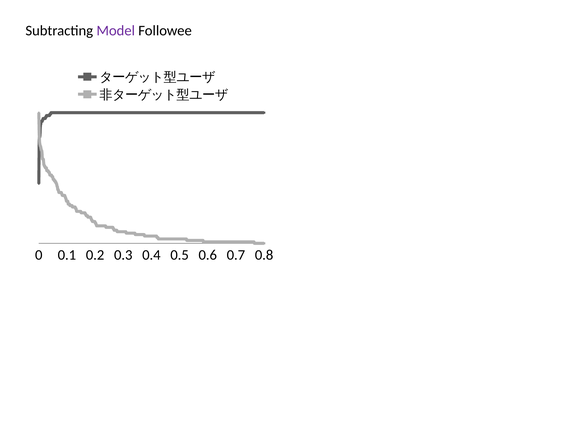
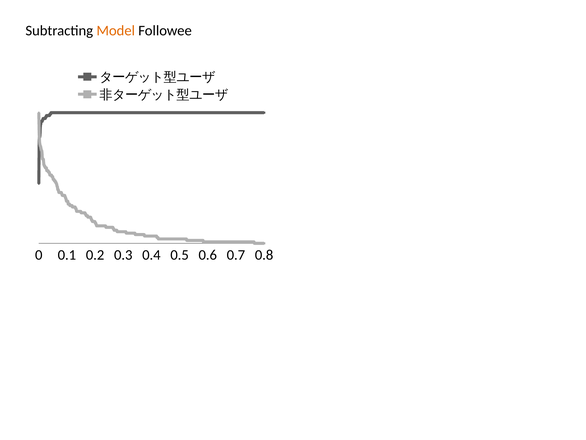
Model colour: purple -> orange (116, 31)
